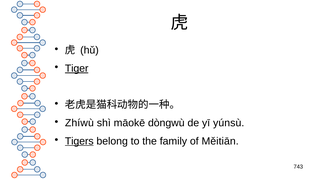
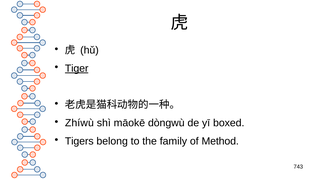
yúnsù: yúnsù -> boxed (229, 123)
Tigers underline: present -> none (79, 141)
Měitiān: Měitiān -> Method (220, 141)
